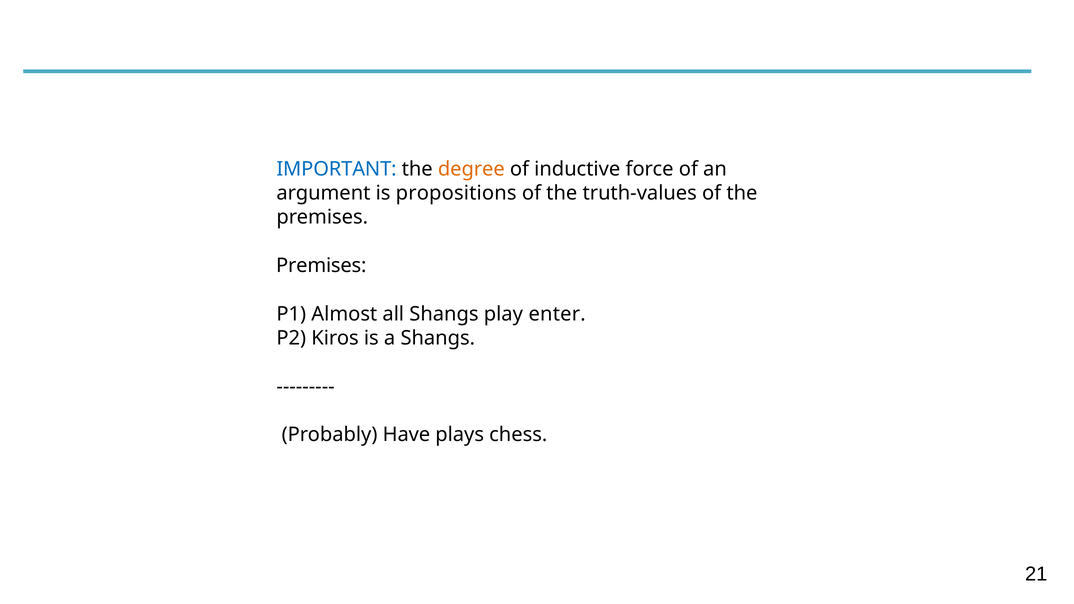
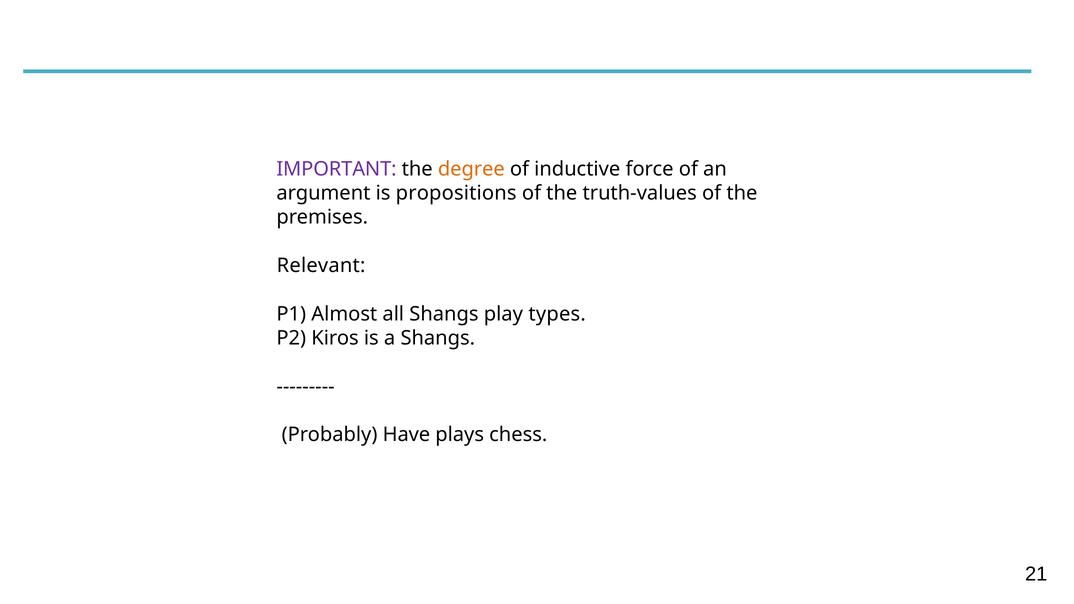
IMPORTANT colour: blue -> purple (337, 169)
Premises: Premises -> Relevant (321, 266)
enter: enter -> types (557, 314)
